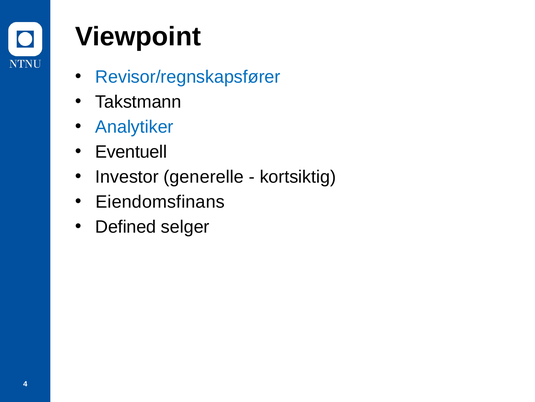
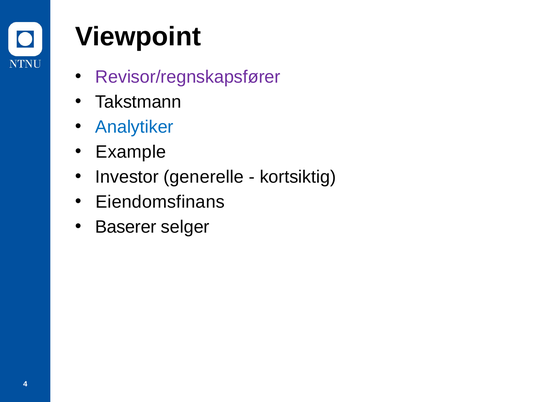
Revisor/regnskapsfører colour: blue -> purple (188, 77)
Eventuell: Eventuell -> Example (131, 152)
Defined: Defined -> Baserer (126, 227)
